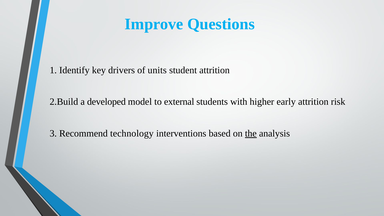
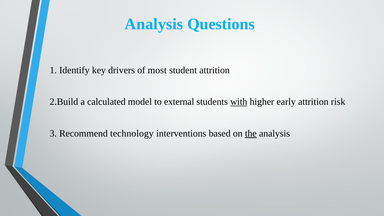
Improve: Improve -> Analysis (154, 24)
units: units -> most (157, 70)
developed: developed -> calculated (106, 102)
with underline: none -> present (239, 102)
